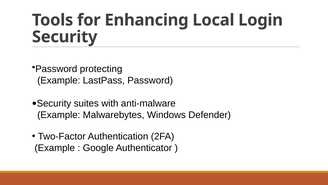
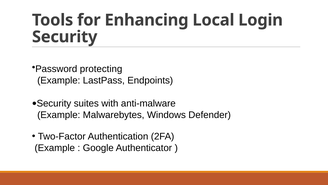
LastPass Password: Password -> Endpoints (150, 80)
